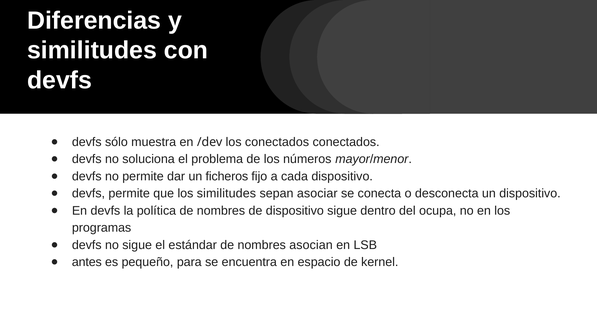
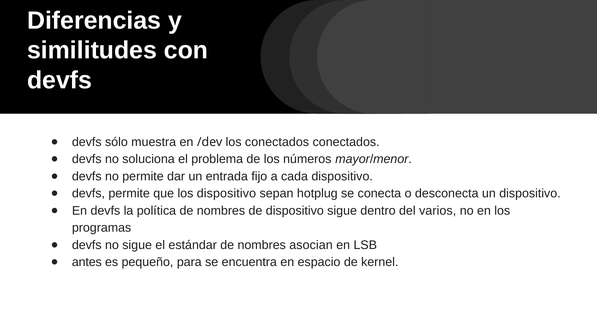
ficheros: ficheros -> entrada (227, 176)
los similitudes: similitudes -> dispositivo (226, 193)
asociar: asociar -> hotplug (317, 193)
ocupa: ocupa -> varios (438, 211)
